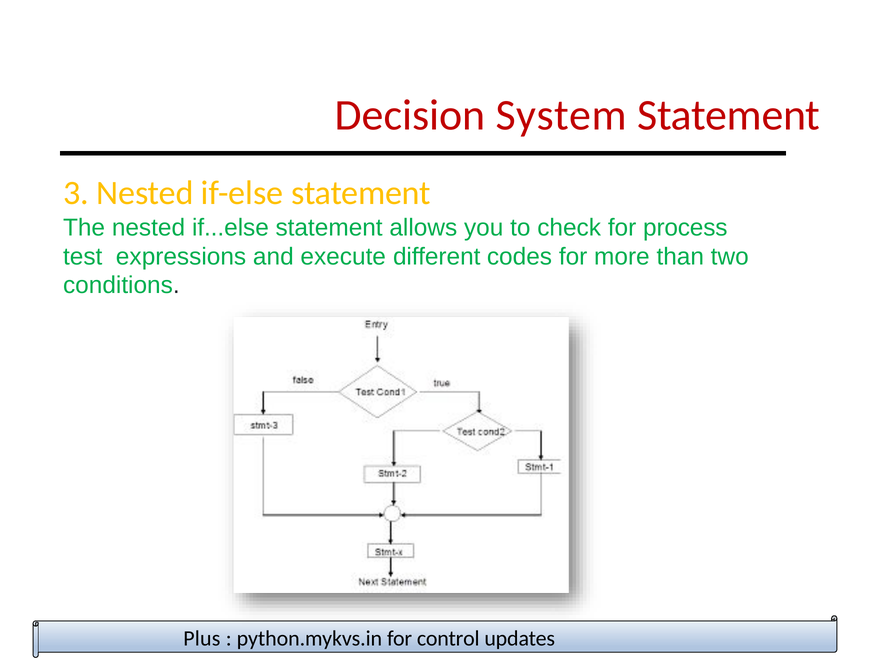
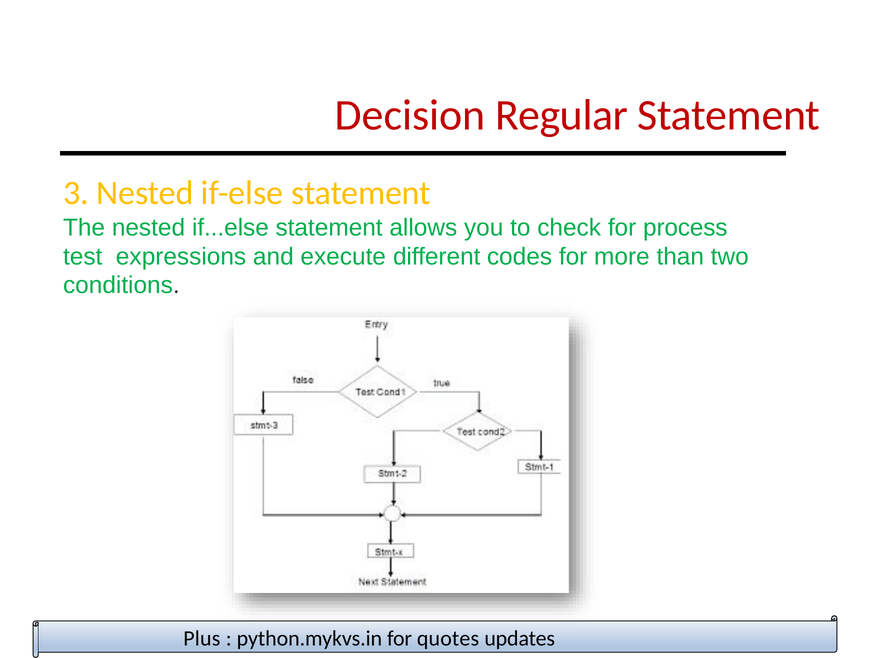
System: System -> Regular (562, 116)
control: control -> quotes (448, 639)
